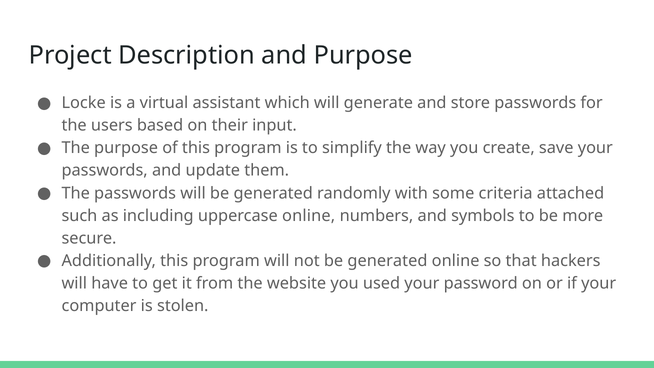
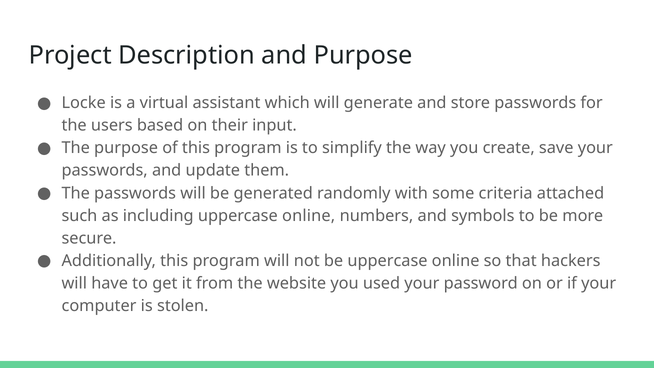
not be generated: generated -> uppercase (387, 261)
